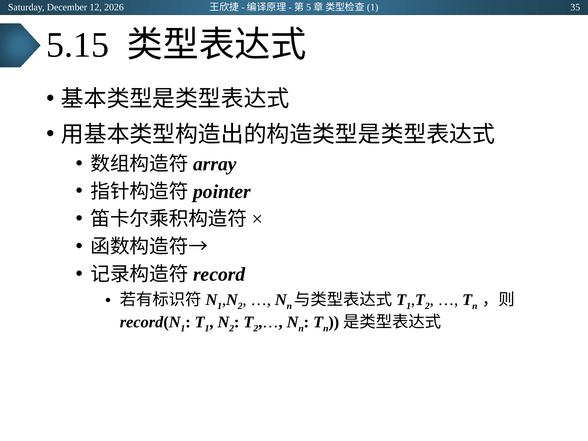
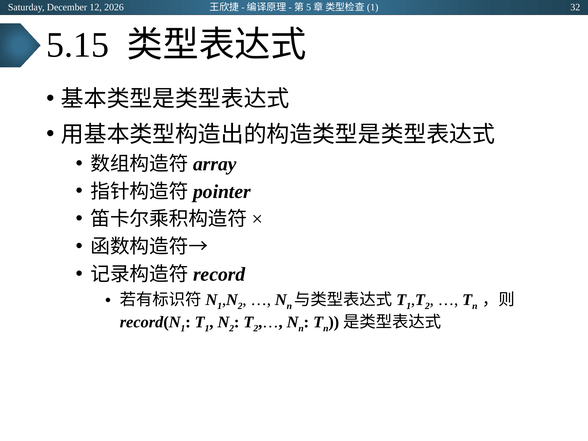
35: 35 -> 32 (575, 7)
